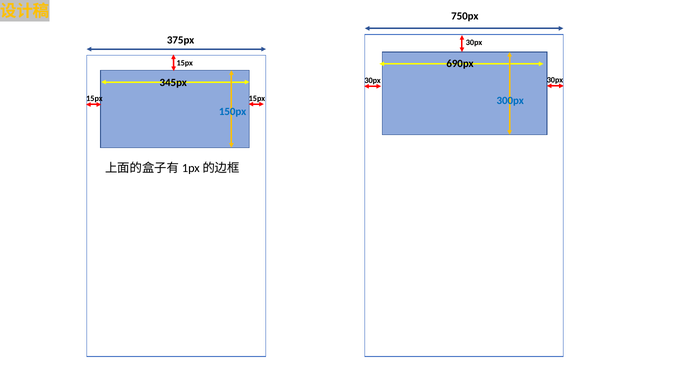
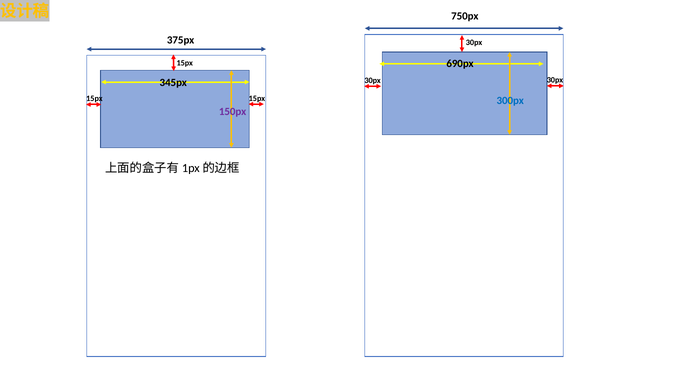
150px colour: blue -> purple (233, 112)
